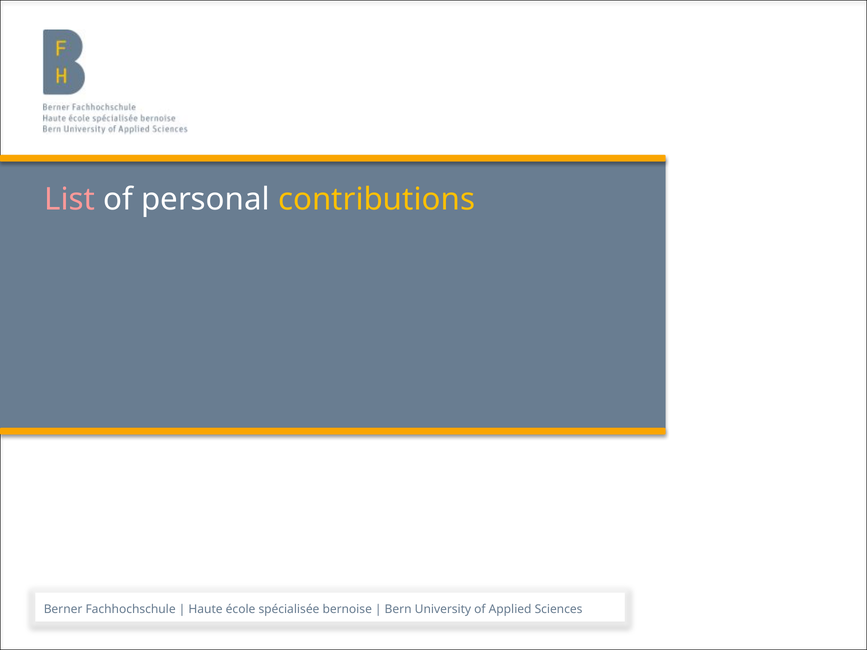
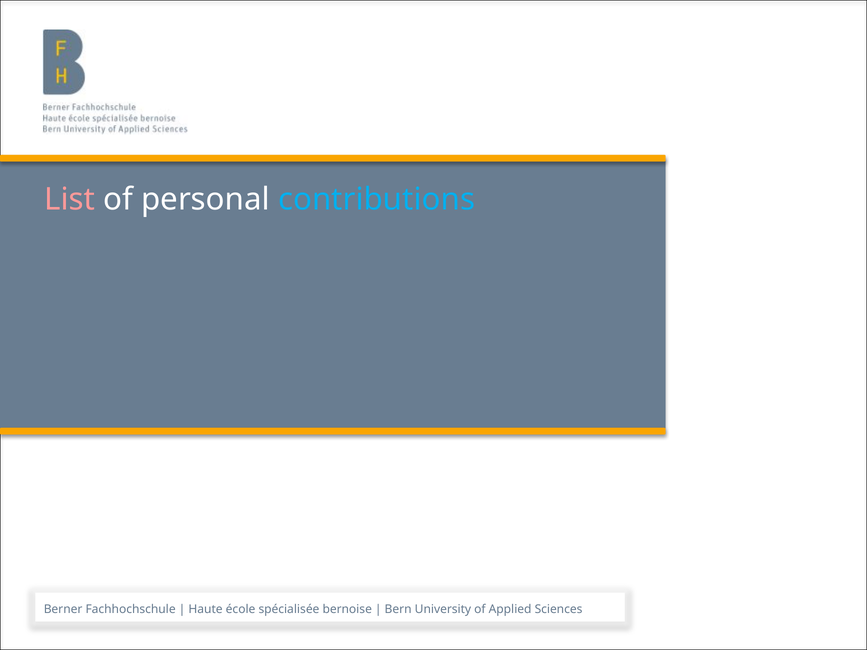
contributions colour: yellow -> light blue (377, 200)
